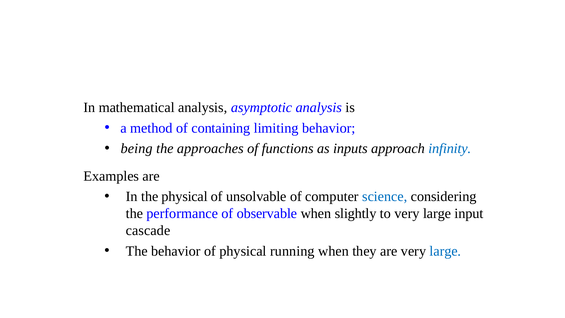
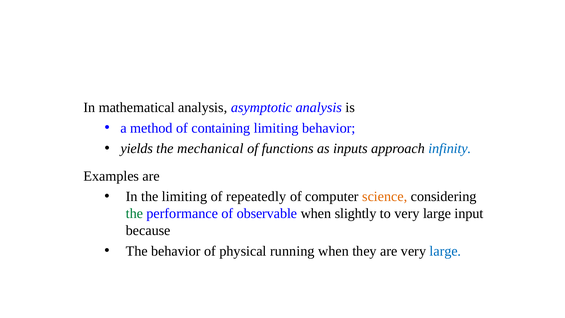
being: being -> yields (137, 148)
approaches: approaches -> mechanical (210, 148)
the physical: physical -> limiting (185, 196)
unsolvable: unsolvable -> repeatedly (256, 196)
science colour: blue -> orange (385, 196)
the colour: black -> green (134, 213)
cascade: cascade -> because (148, 230)
